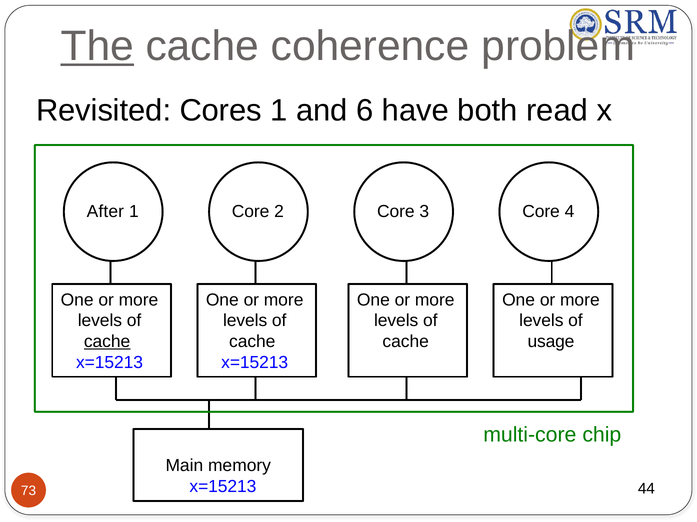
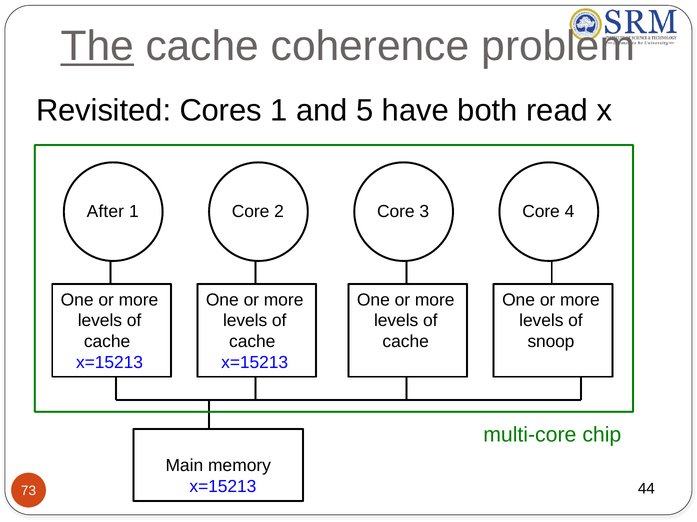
6: 6 -> 5 (365, 111)
cache underline: present -> none (107, 342)
usage: usage -> snoop (551, 342)
